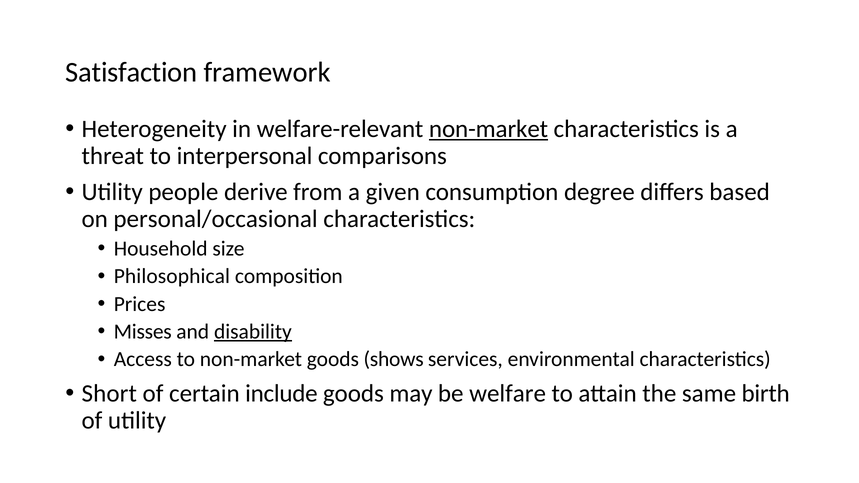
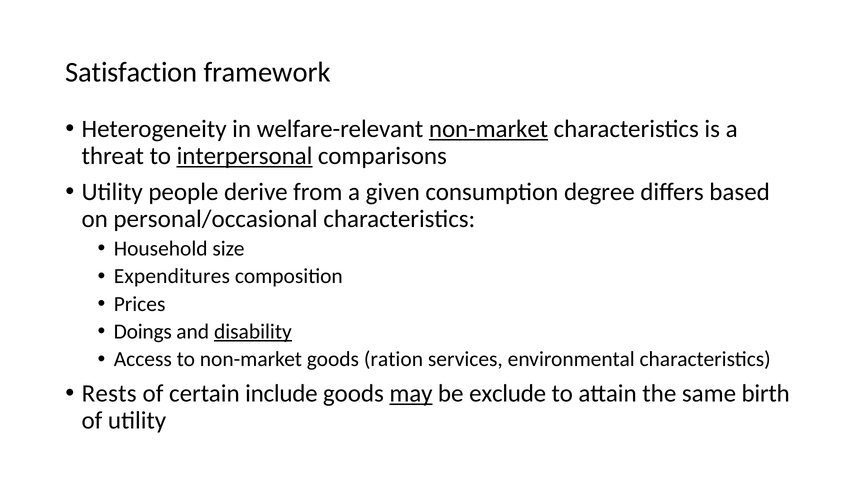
interpersonal underline: none -> present (245, 156)
Philosophical: Philosophical -> Expenditures (172, 276)
Misses: Misses -> Doings (143, 332)
shows: shows -> ration (393, 359)
Short: Short -> Rests (109, 393)
may underline: none -> present (411, 393)
welfare: welfare -> exclude (508, 393)
